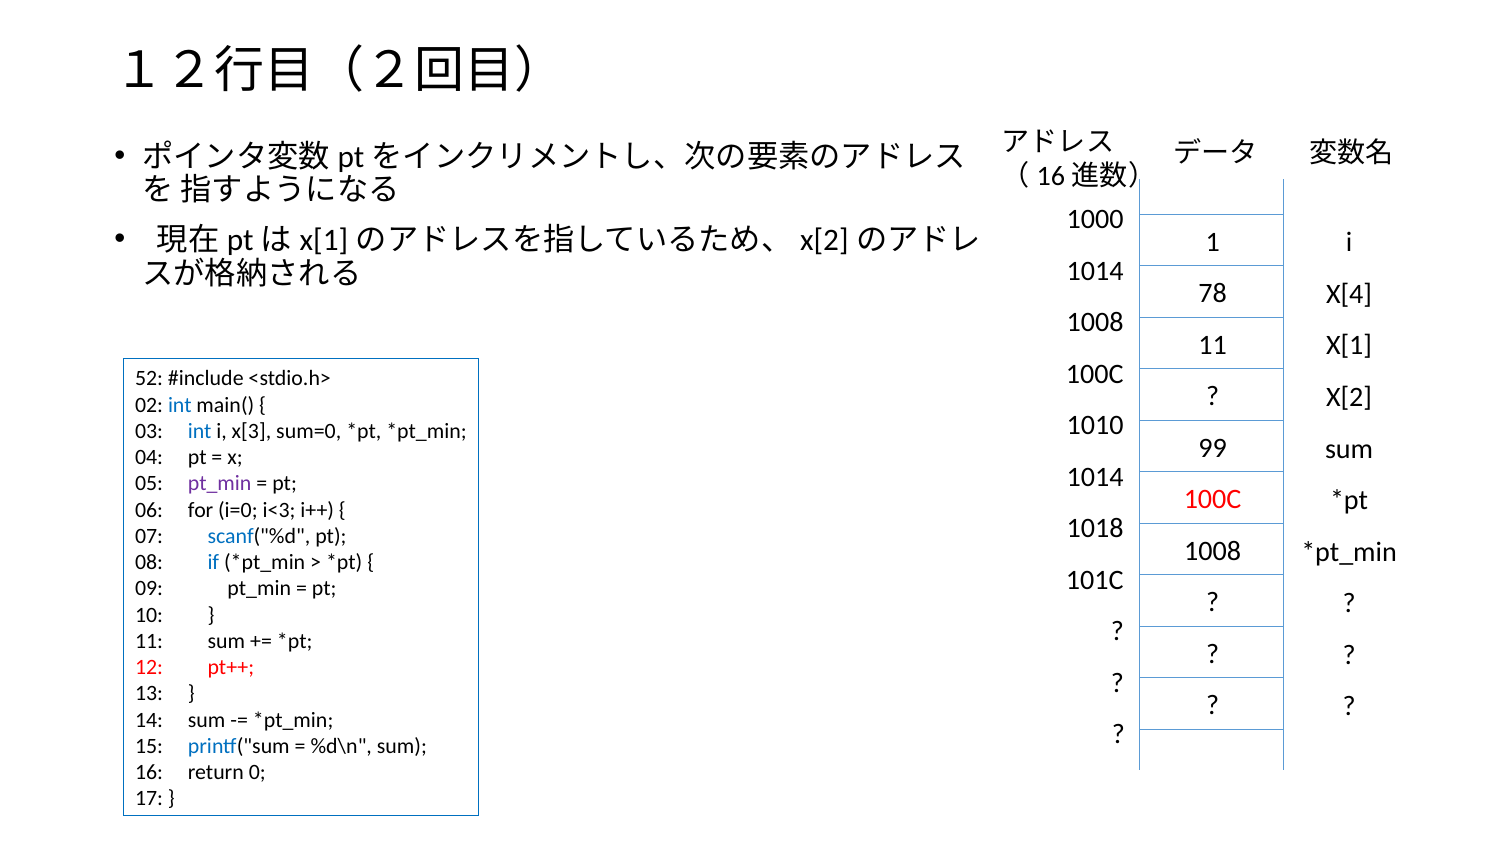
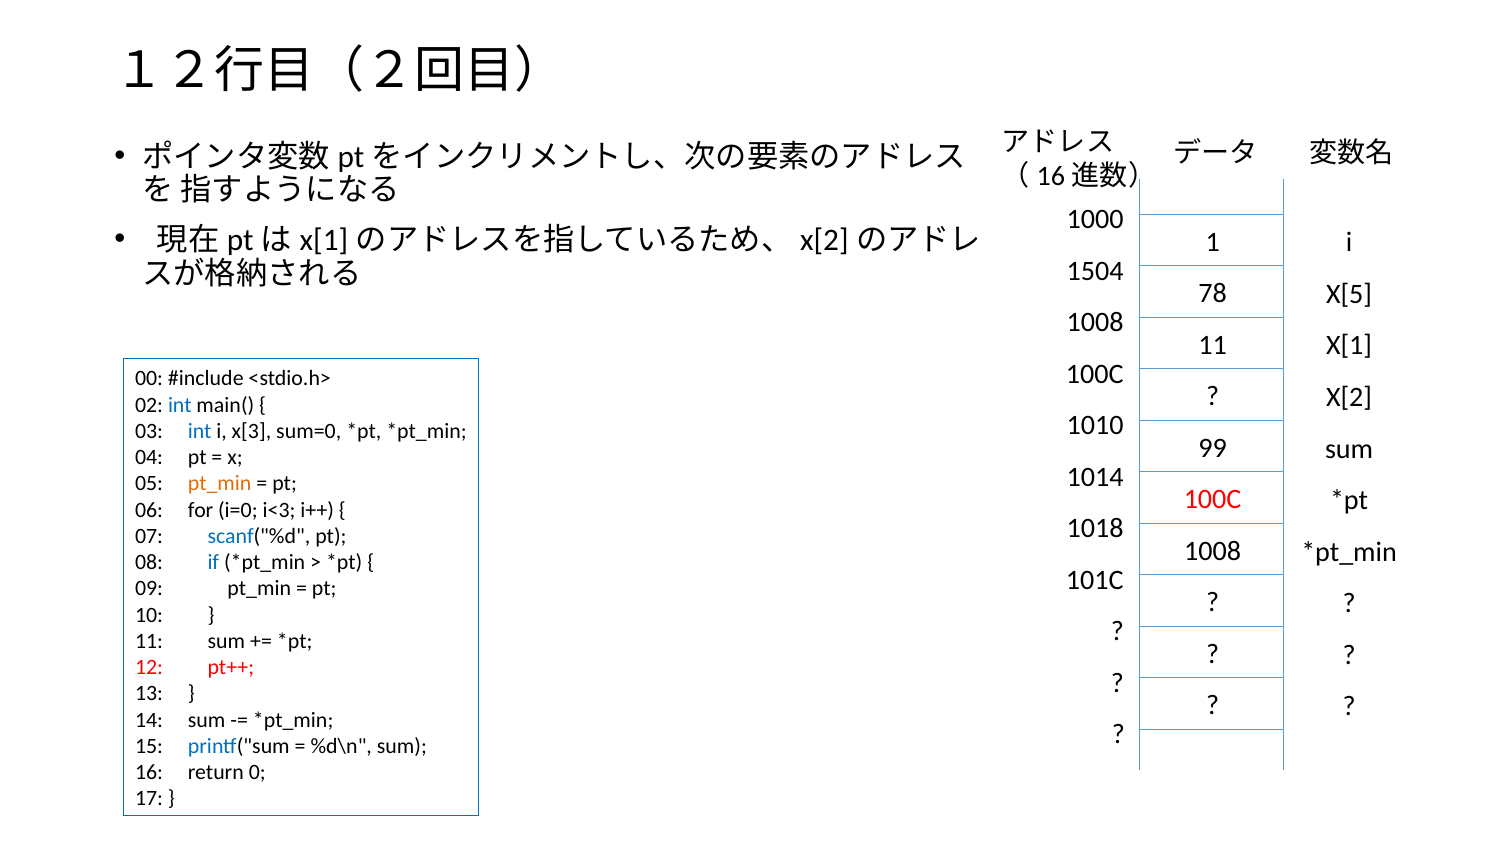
1014: 1014 -> 1504 (1095, 271)
X[4: X[4 -> X[5 (1349, 294)
52: 52 -> 00 (149, 379)
pt_min colour: purple -> orange (220, 484)
